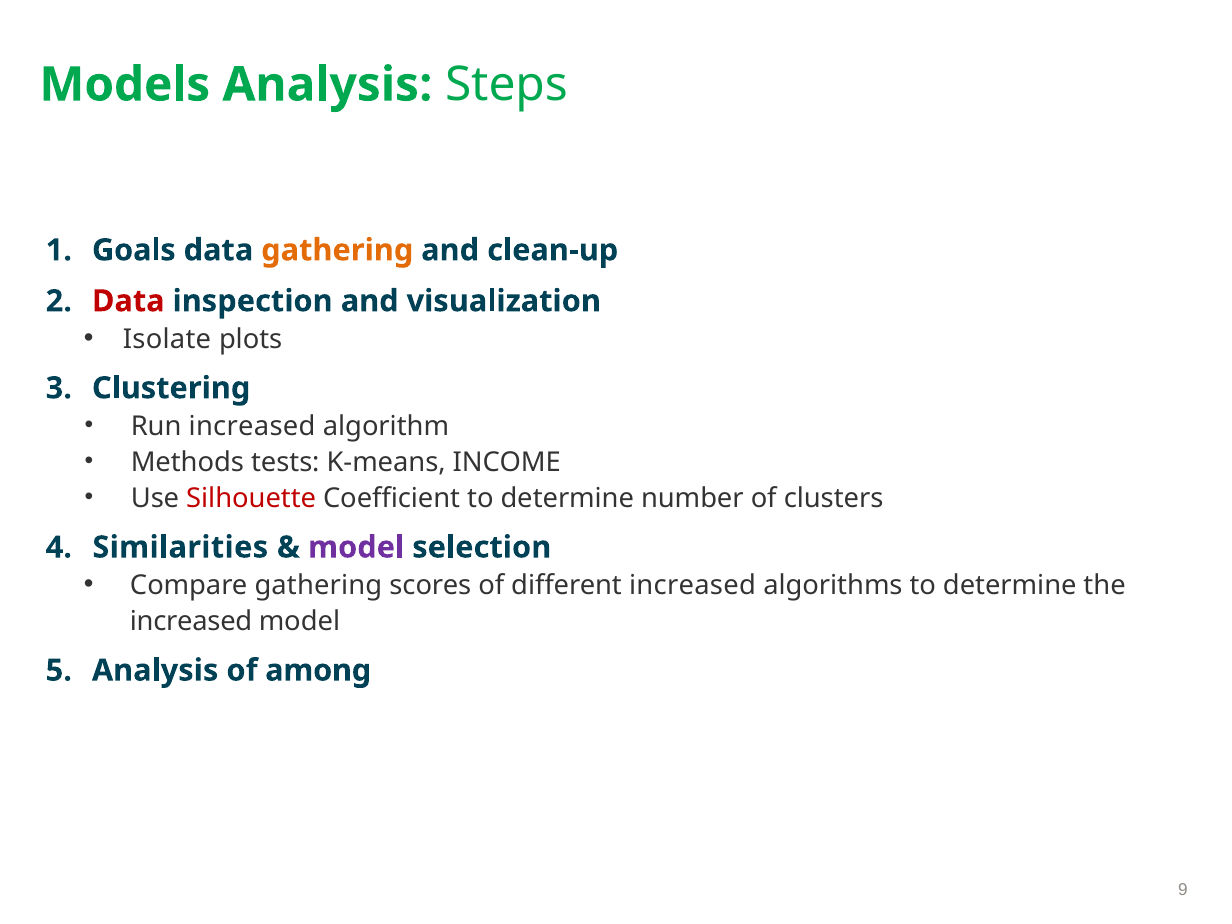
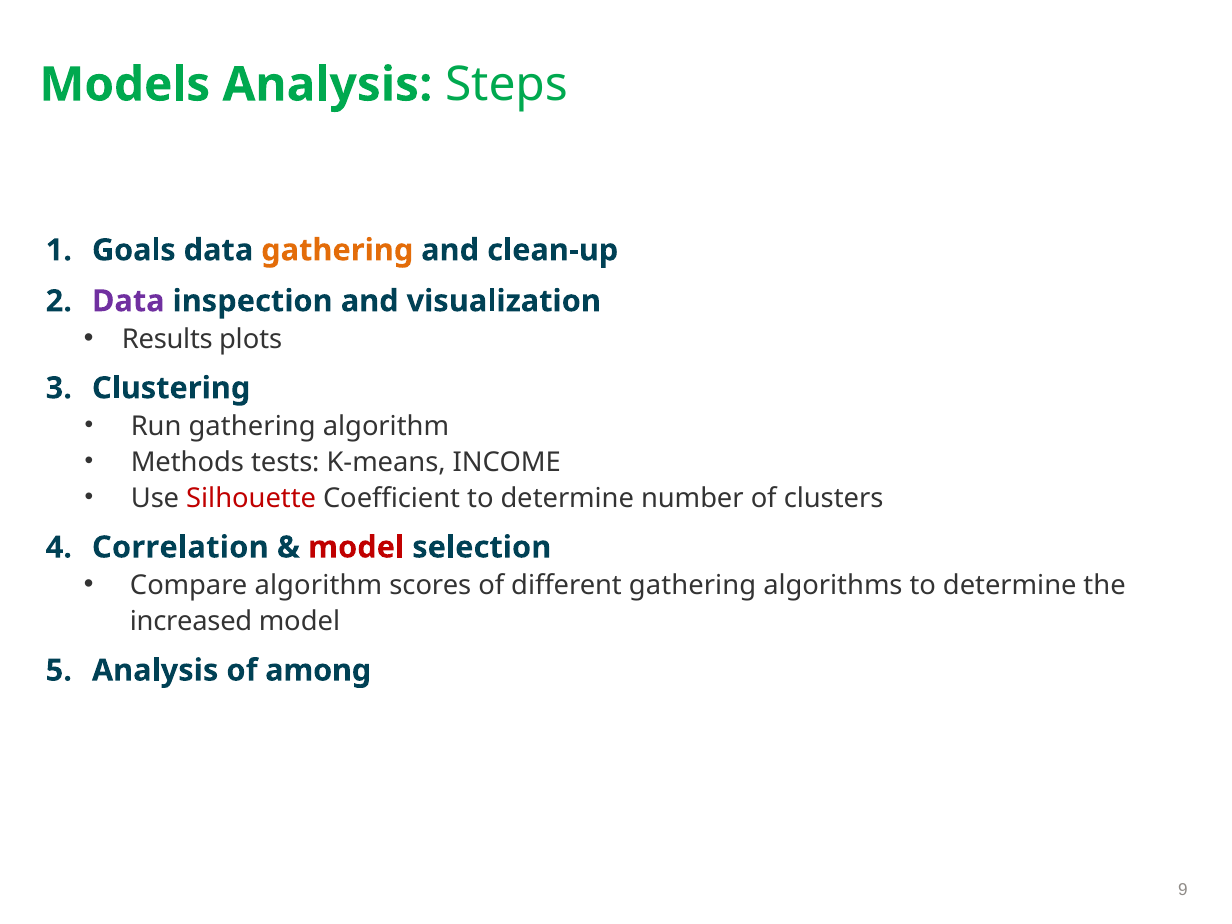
Data colour: red -> purple (128, 301)
Isolate: Isolate -> Results (167, 339)
Run increased: increased -> gathering (252, 426)
Similarities: Similarities -> Correlation (180, 547)
model colour: purple -> red (356, 547)
Compare gathering: gathering -> algorithm (318, 585)
different increased: increased -> gathering (693, 585)
